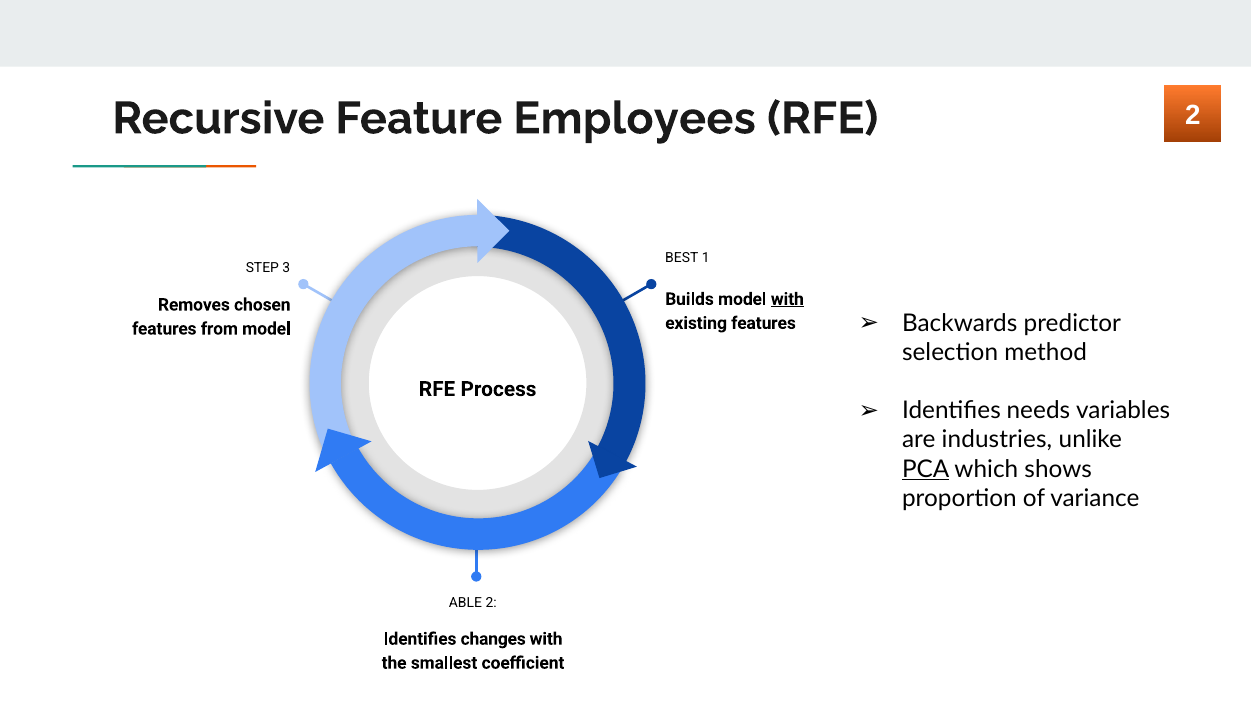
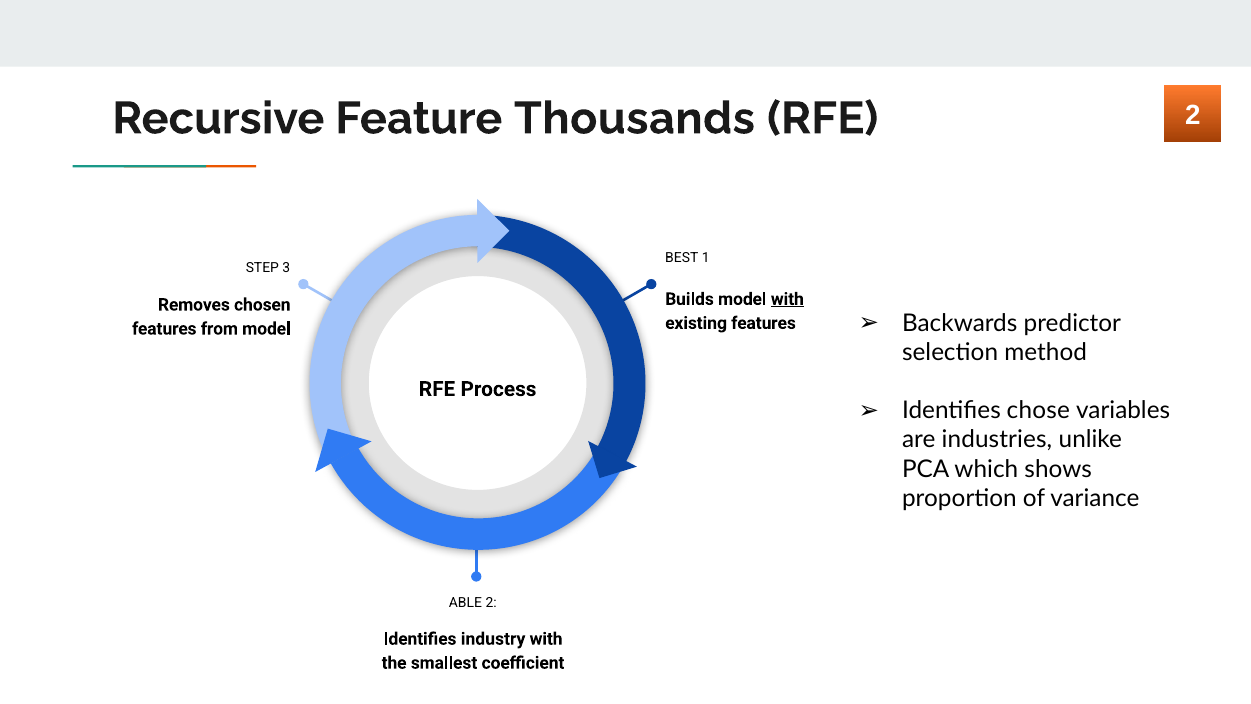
Employees: Employees -> Thousands (634, 118)
needs: needs -> chose (1038, 411)
PCA underline: present -> none (926, 469)
changes: changes -> industry (493, 639)
